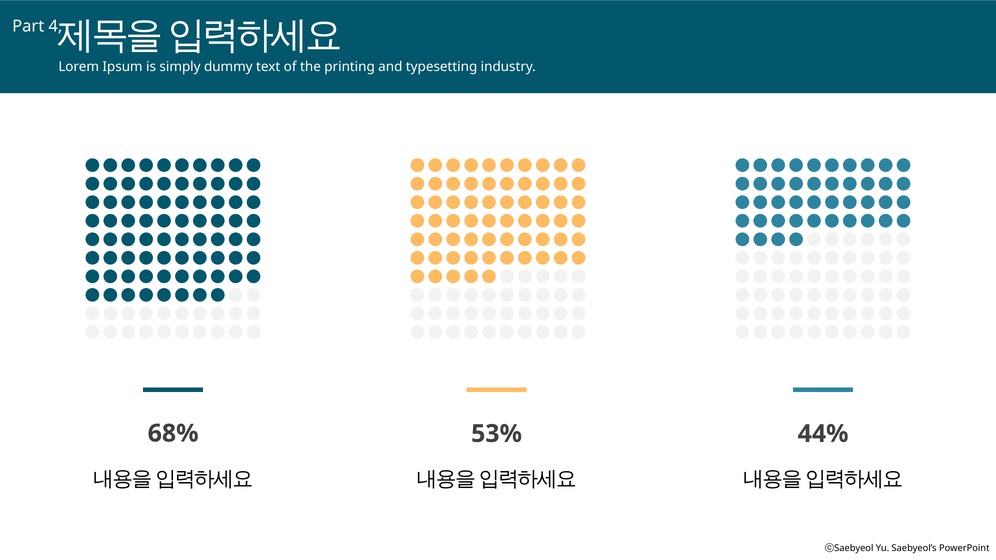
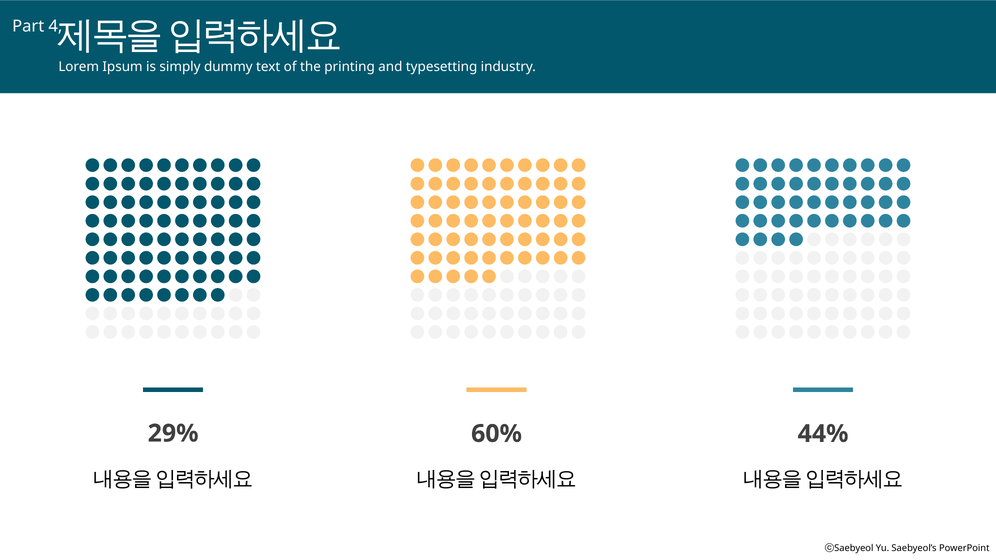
68%: 68% -> 29% (173, 434)
53%: 53% -> 60% (497, 434)
